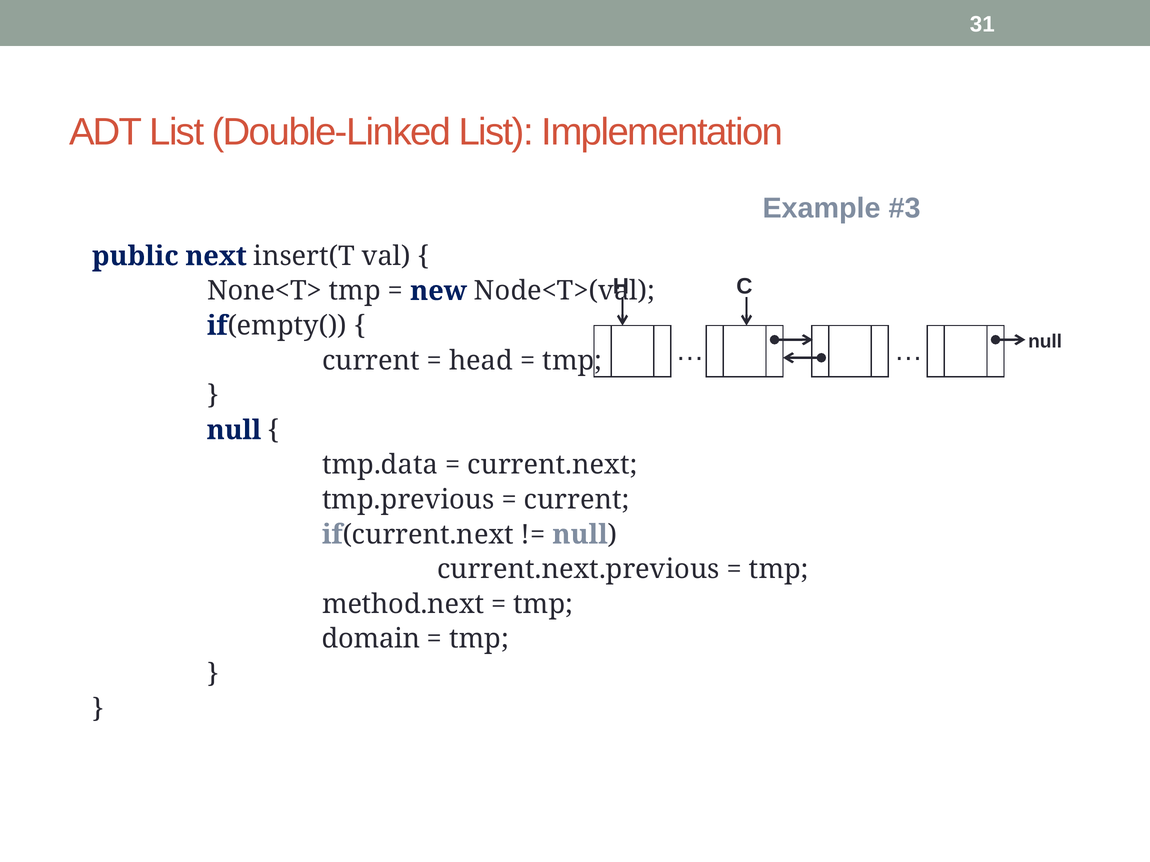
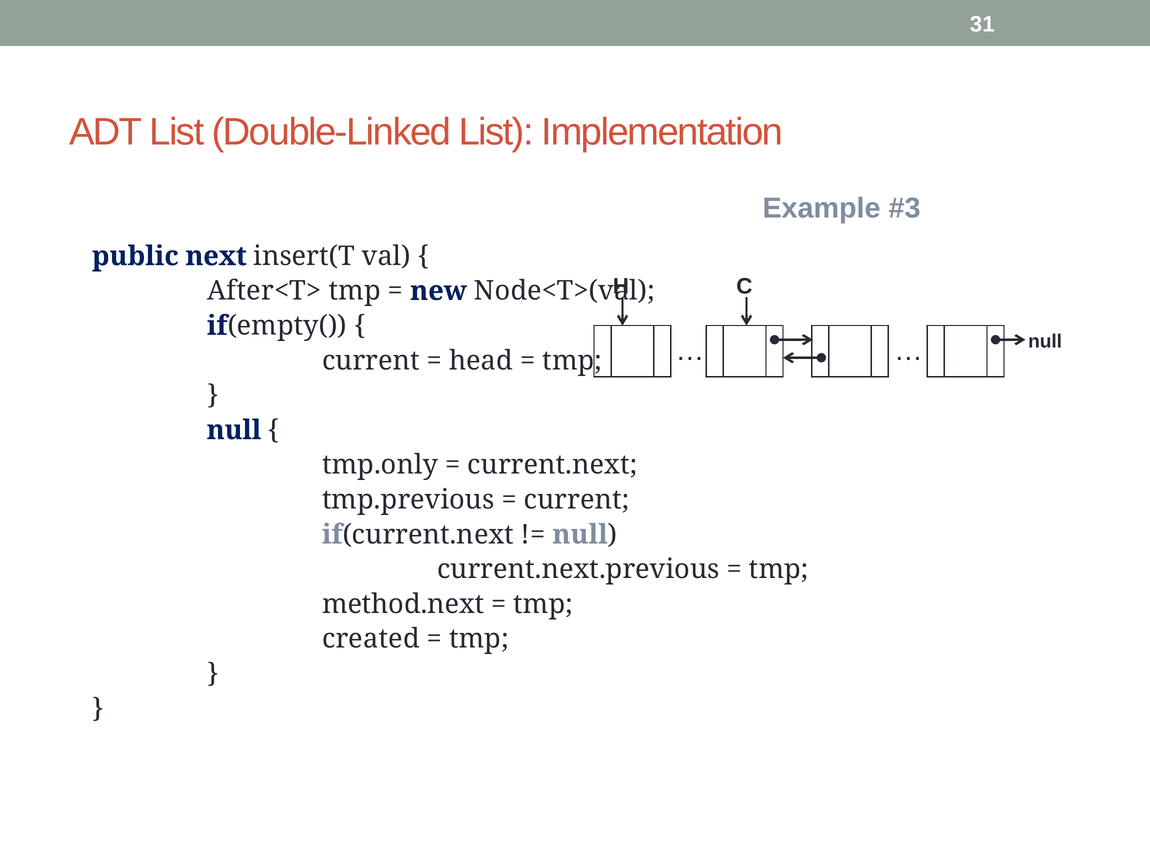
None<T>: None<T> -> After<T> (264, 291)
tmp.data: tmp.data -> tmp.only (380, 465)
domain: domain -> created (371, 639)
